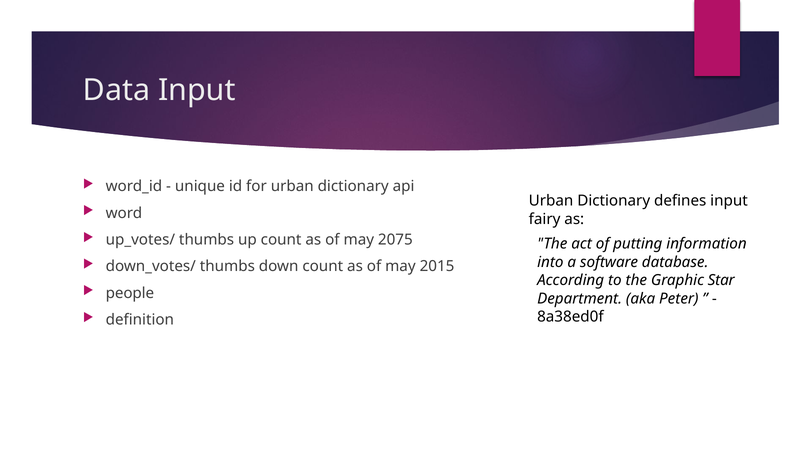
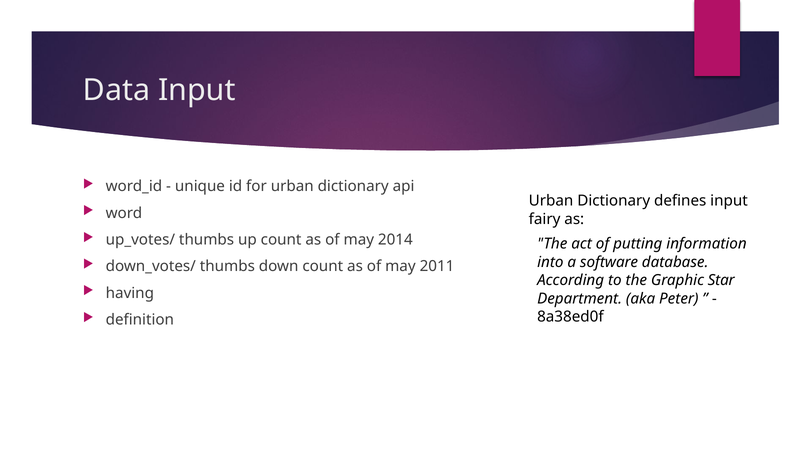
2075: 2075 -> 2014 (395, 240)
2015: 2015 -> 2011 (437, 267)
people: people -> having (130, 293)
